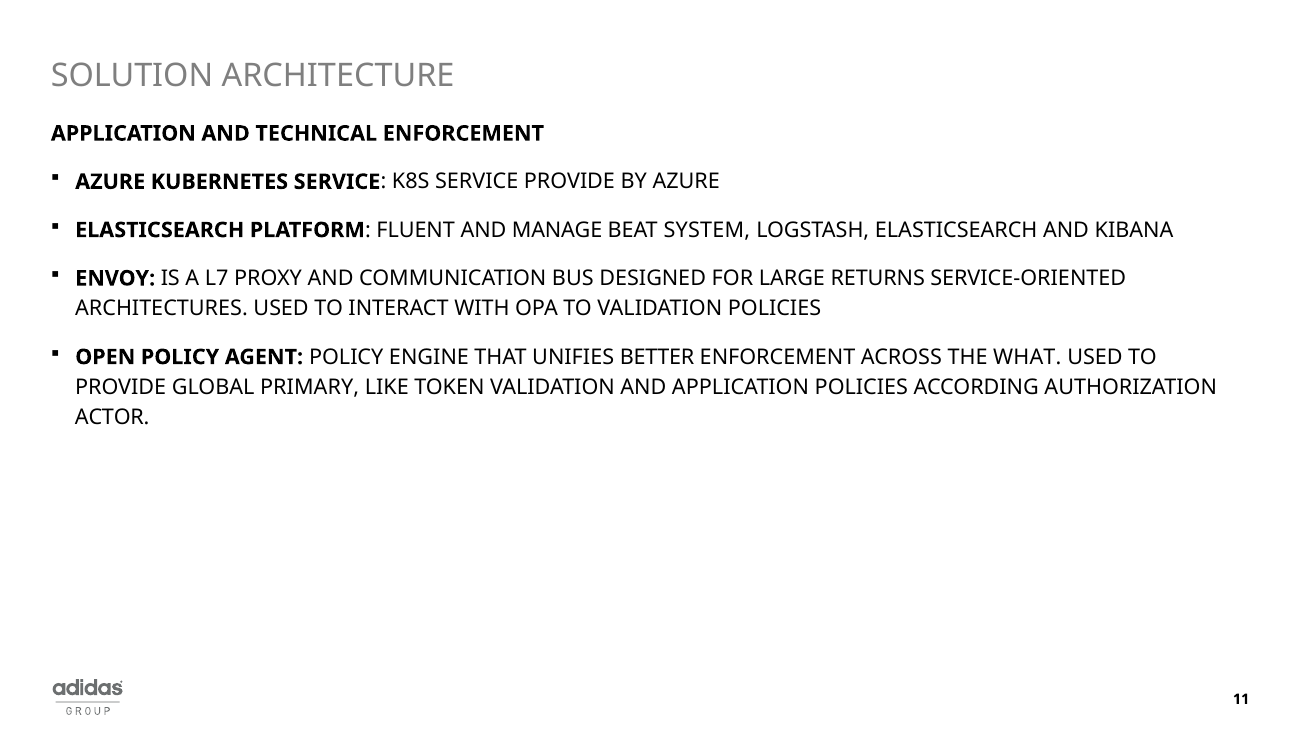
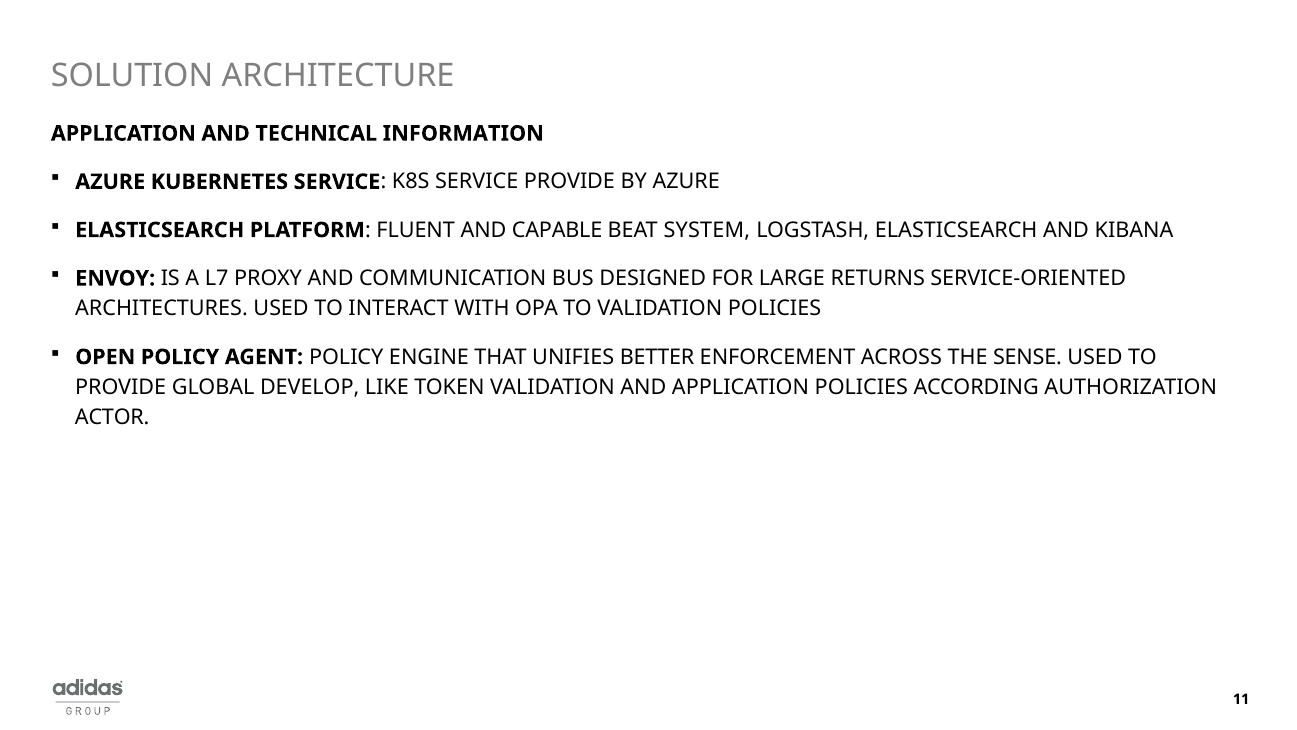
TECHNICAL ENFORCEMENT: ENFORCEMENT -> INFORMATION (463, 133)
MANAGE: MANAGE -> CAPABLE (557, 230)
WHAT: WHAT -> SENSE (1027, 357)
PRIMARY: PRIMARY -> DEVELOP (310, 387)
